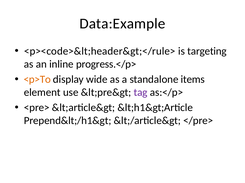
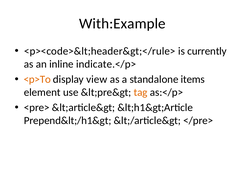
Data:Example: Data:Example -> With:Example (122, 24)
targeting: targeting -> currently (207, 51)
progress.</p>: progress.</p> -> indicate.</p> (106, 64)
wide: wide -> view (97, 80)
tag colour: purple -> orange (141, 93)
